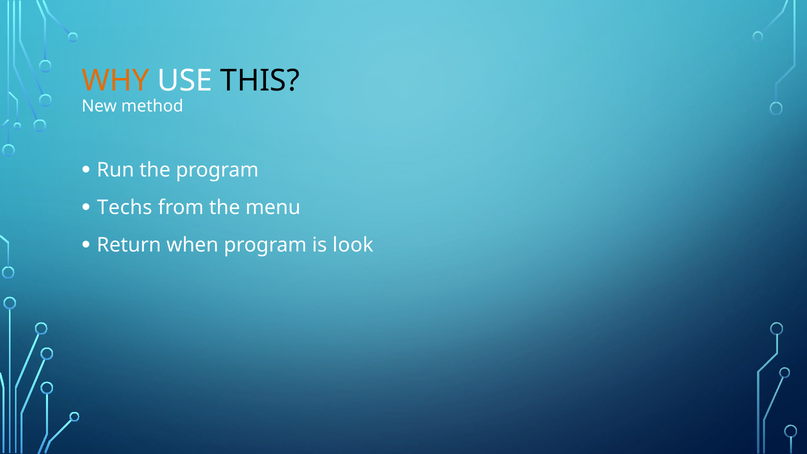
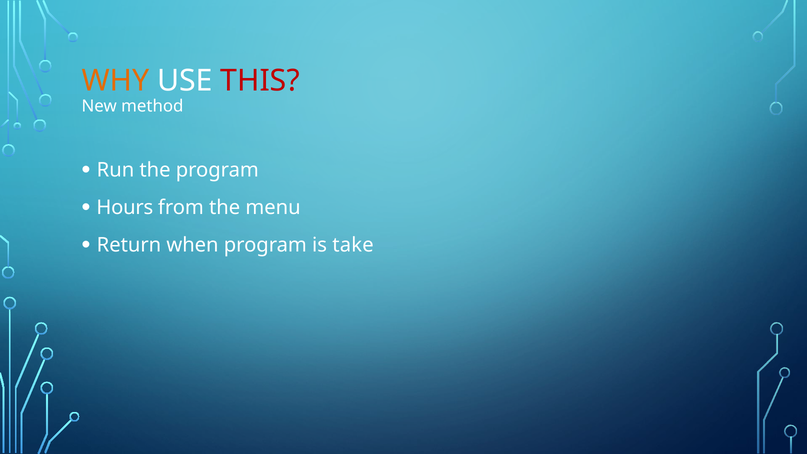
THIS colour: black -> red (260, 81)
Techs: Techs -> Hours (125, 208)
look: look -> take (353, 245)
